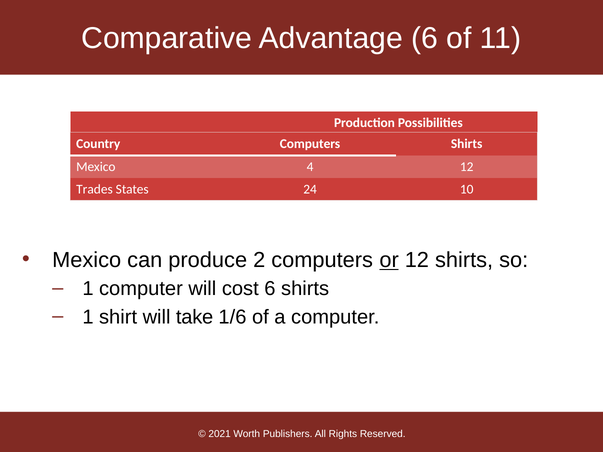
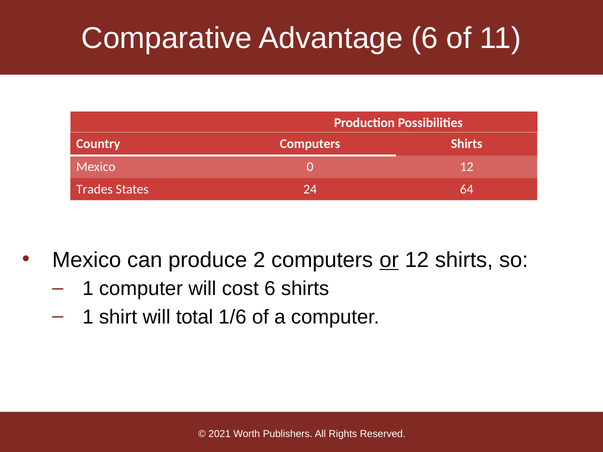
4: 4 -> 0 (310, 167)
10: 10 -> 64 (467, 189)
take: take -> total (195, 317)
